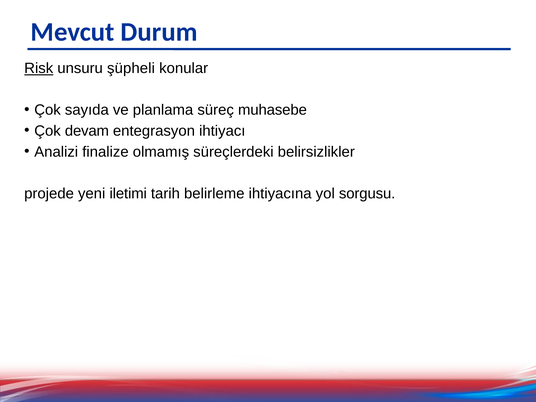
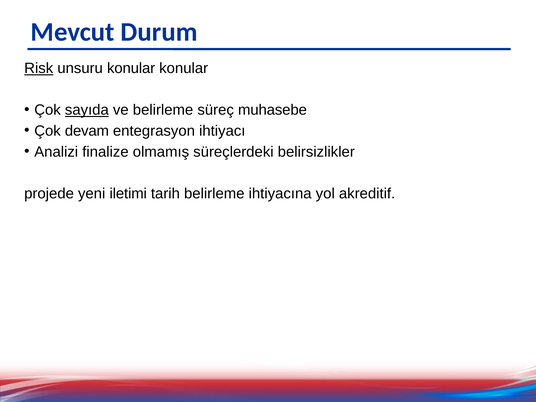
unsuru şüpheli: şüpheli -> konular (131, 68)
sayıda underline: none -> present (87, 110)
ve planlama: planlama -> belirleme (163, 110)
sorgusu: sorgusu -> akreditif (367, 193)
